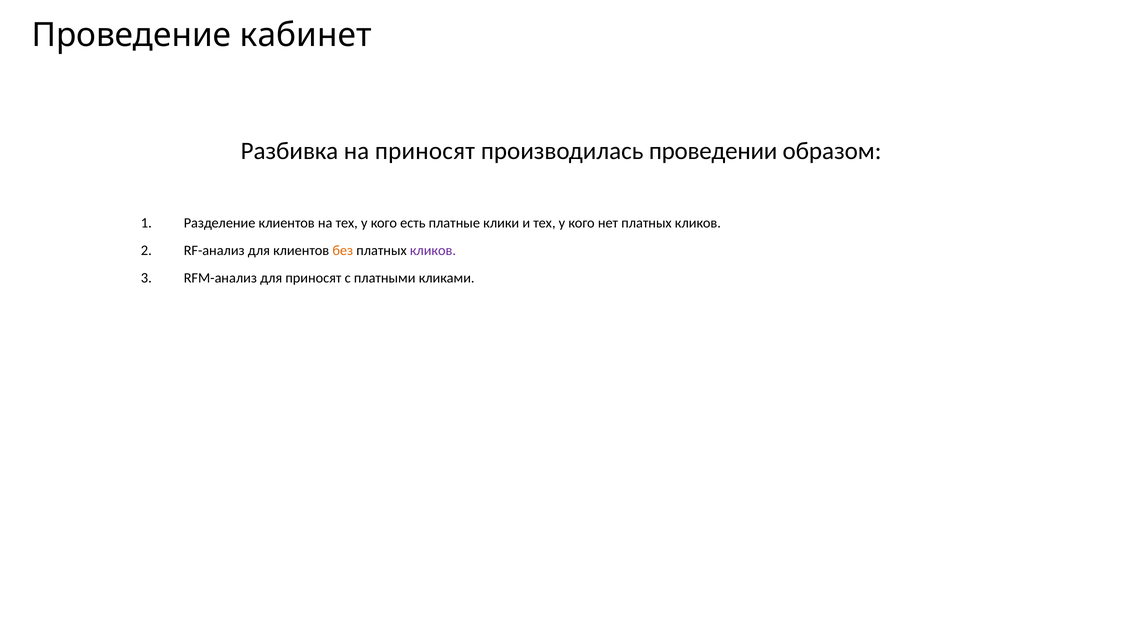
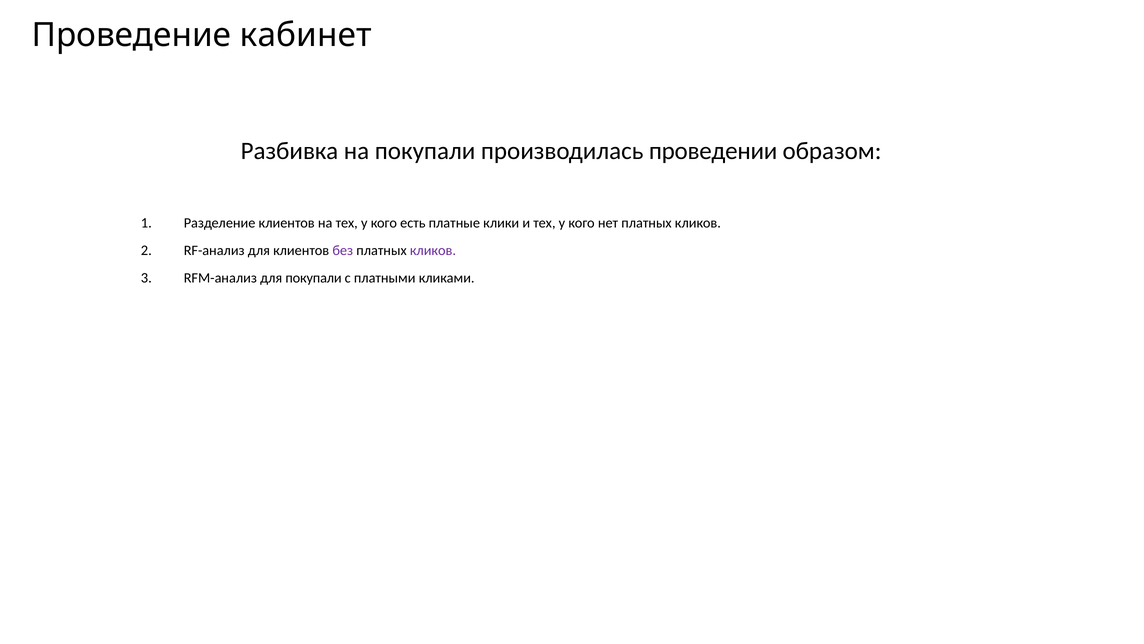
на приносят: приносят -> покупали (425, 151)
без colour: orange -> purple (343, 250)
для приносят: приносят -> покупали (314, 278)
